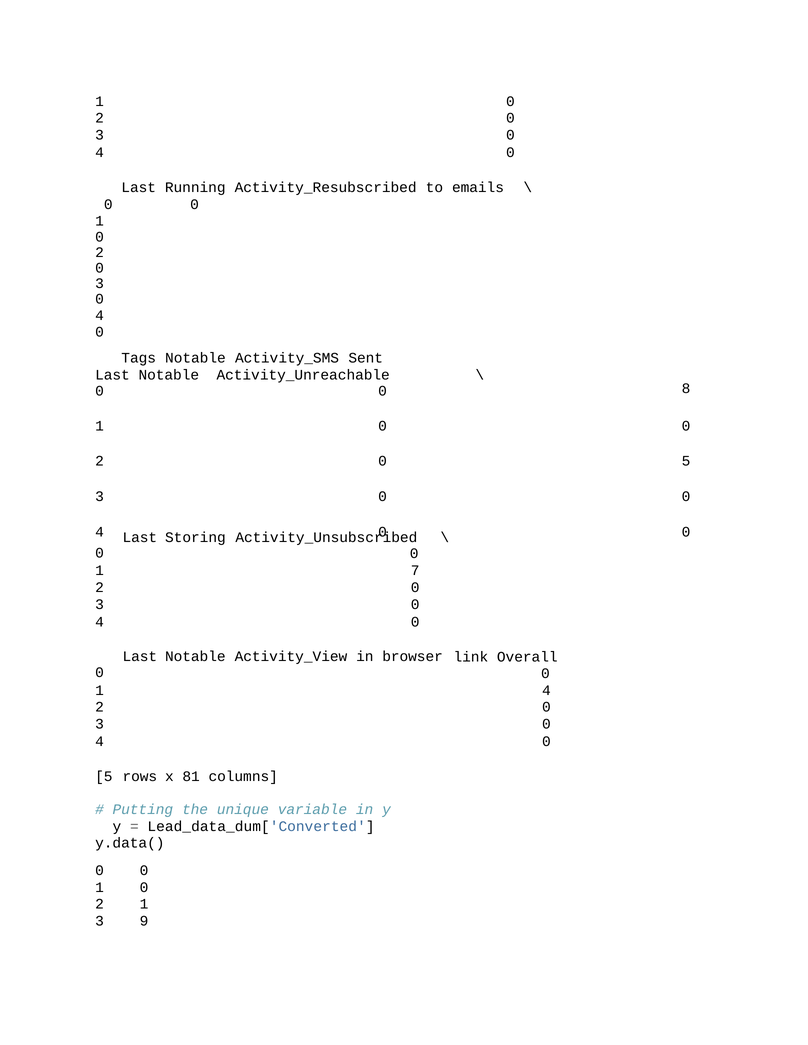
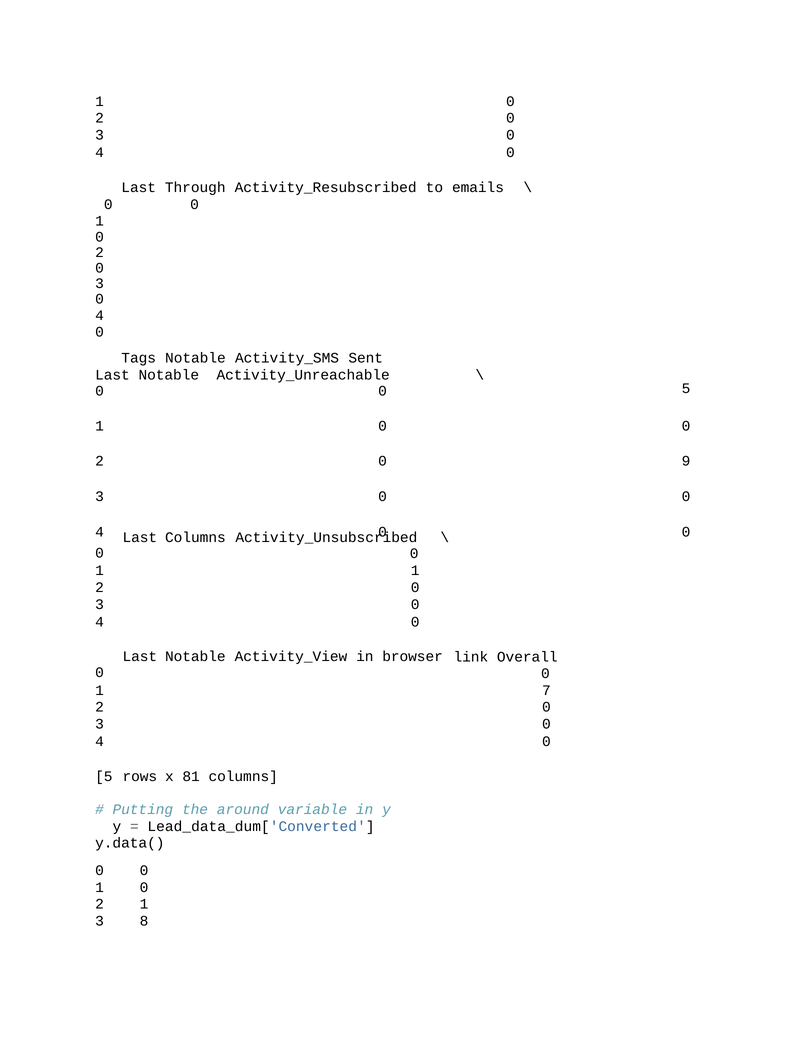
Running: Running -> Through (195, 188)
0 0 8: 8 -> 5 (686, 389)
2 0 5: 5 -> 9 (686, 461)
Last Storing: Storing -> Columns (195, 538)
1 7: 7 -> 1 (415, 571)
1 4: 4 -> 7 (546, 691)
unique: unique -> around (243, 810)
9: 9 -> 8 (144, 922)
